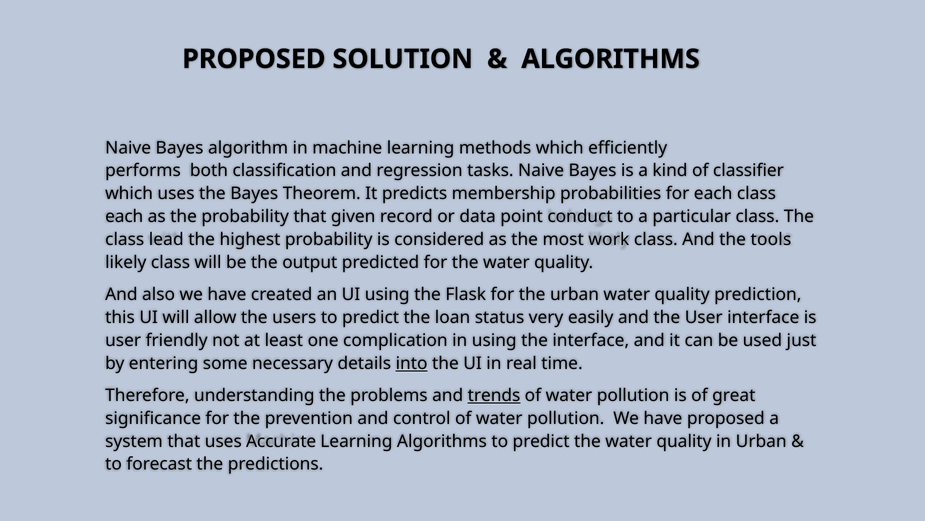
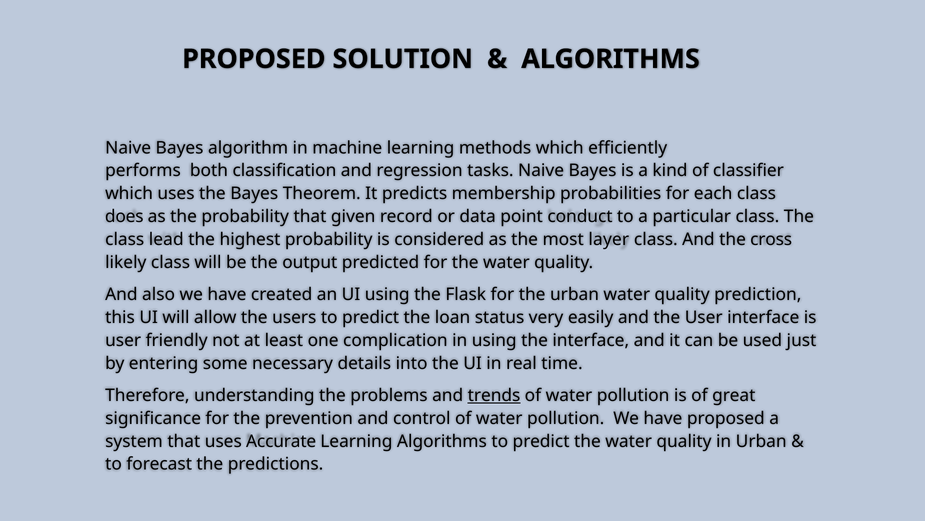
each: each -> does (124, 216)
work: work -> layer (609, 239)
tools: tools -> cross (771, 239)
into underline: present -> none (412, 363)
